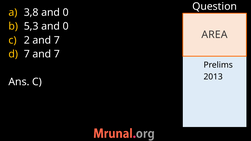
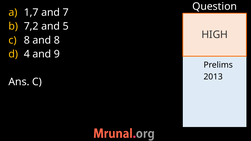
3,8: 3,8 -> 1,7 (31, 12)
0: 0 -> 7 (66, 12)
5,3: 5,3 -> 7,2 (31, 26)
0: 0 -> 5 (66, 26)
AREA: AREA -> HIGH (215, 35)
c 2: 2 -> 8 (27, 40)
7: 7 -> 8 (57, 40)
7: 7 -> 4 (27, 54)
7: 7 -> 9 (57, 54)
